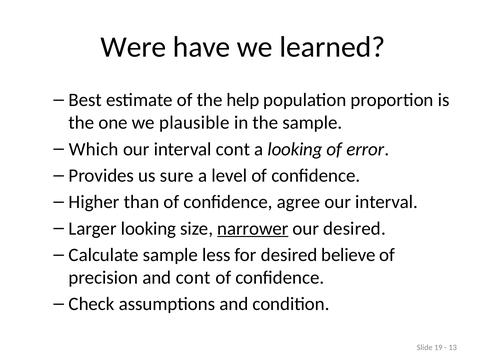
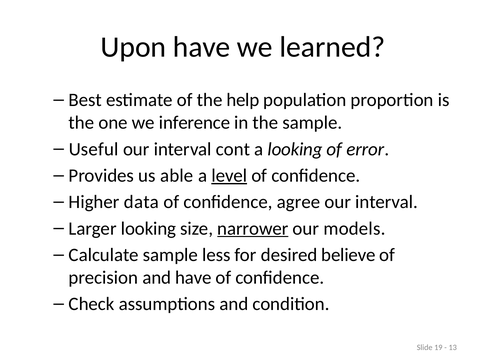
Were: Were -> Upon (133, 47)
plausible: plausible -> inference (195, 123)
Which: Which -> Useful (94, 149)
sure: sure -> able (177, 176)
level underline: none -> present (229, 176)
than: than -> data (141, 202)
our desired: desired -> models (354, 229)
and cont: cont -> have (193, 278)
